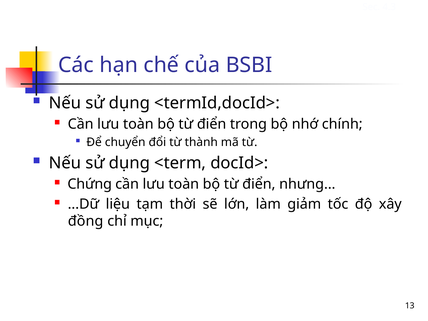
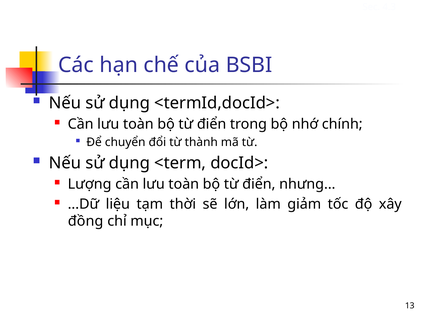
Chứng: Chứng -> Lượng (90, 184)
